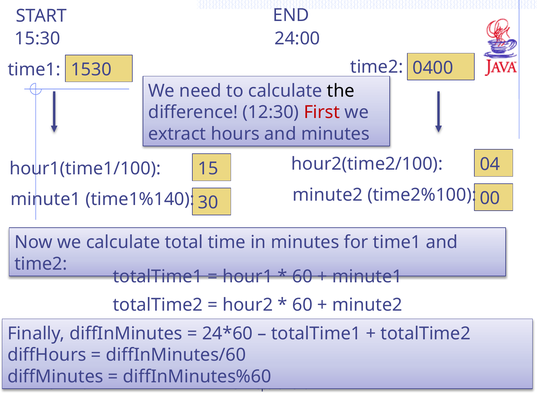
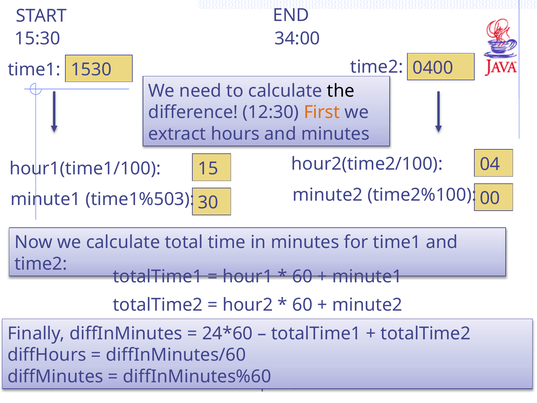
24:00: 24:00 -> 34:00 (297, 38)
First colour: red -> orange (322, 112)
time1%140: time1%140 -> time1%503 (140, 199)
